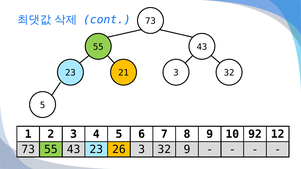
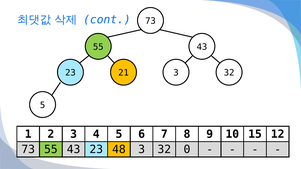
92: 92 -> 15 (255, 134)
26: 26 -> 48 (119, 150)
32 9: 9 -> 0 (187, 150)
